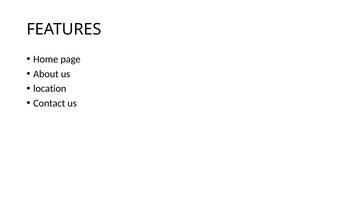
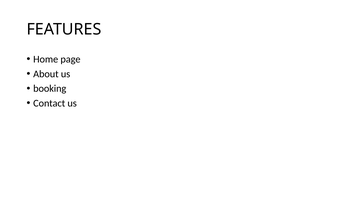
location: location -> booking (50, 89)
